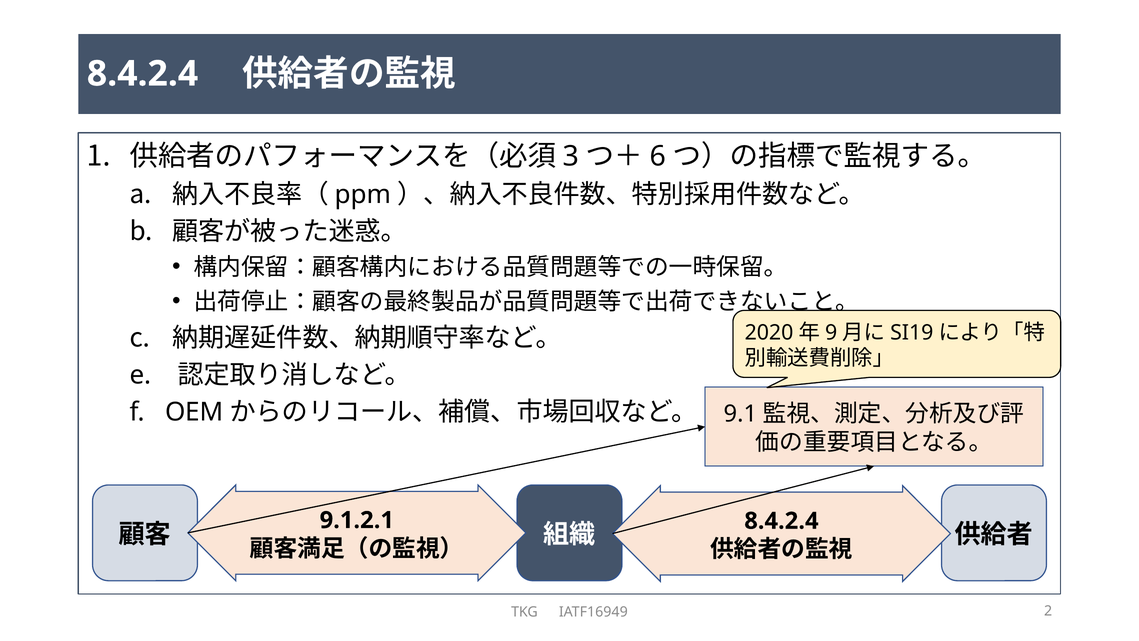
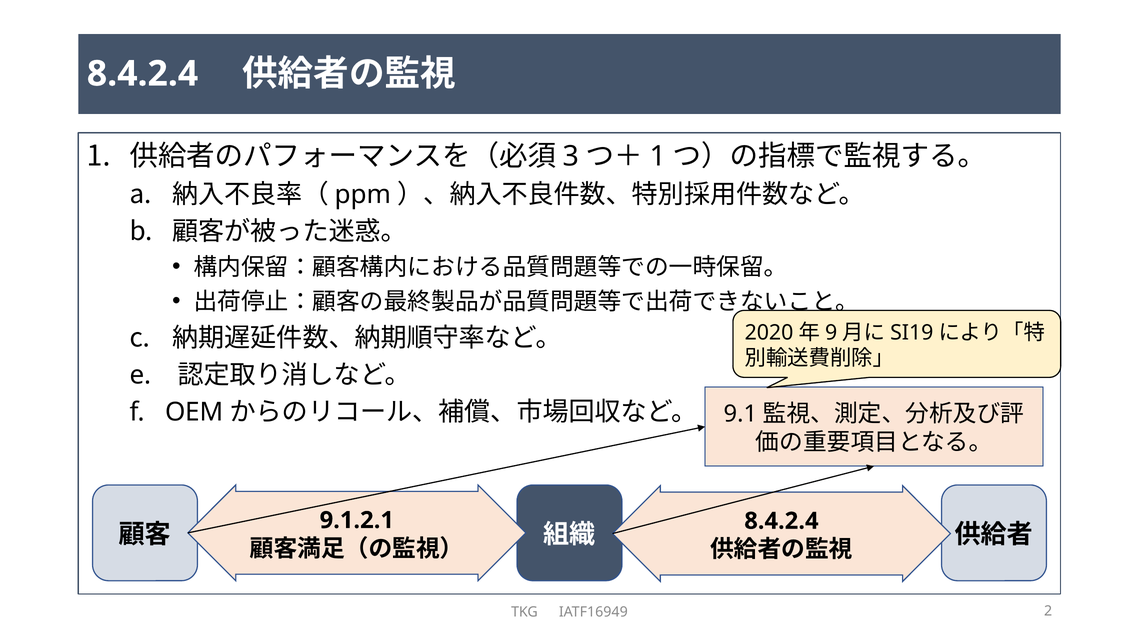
6: 6 -> 1 (658, 156)
